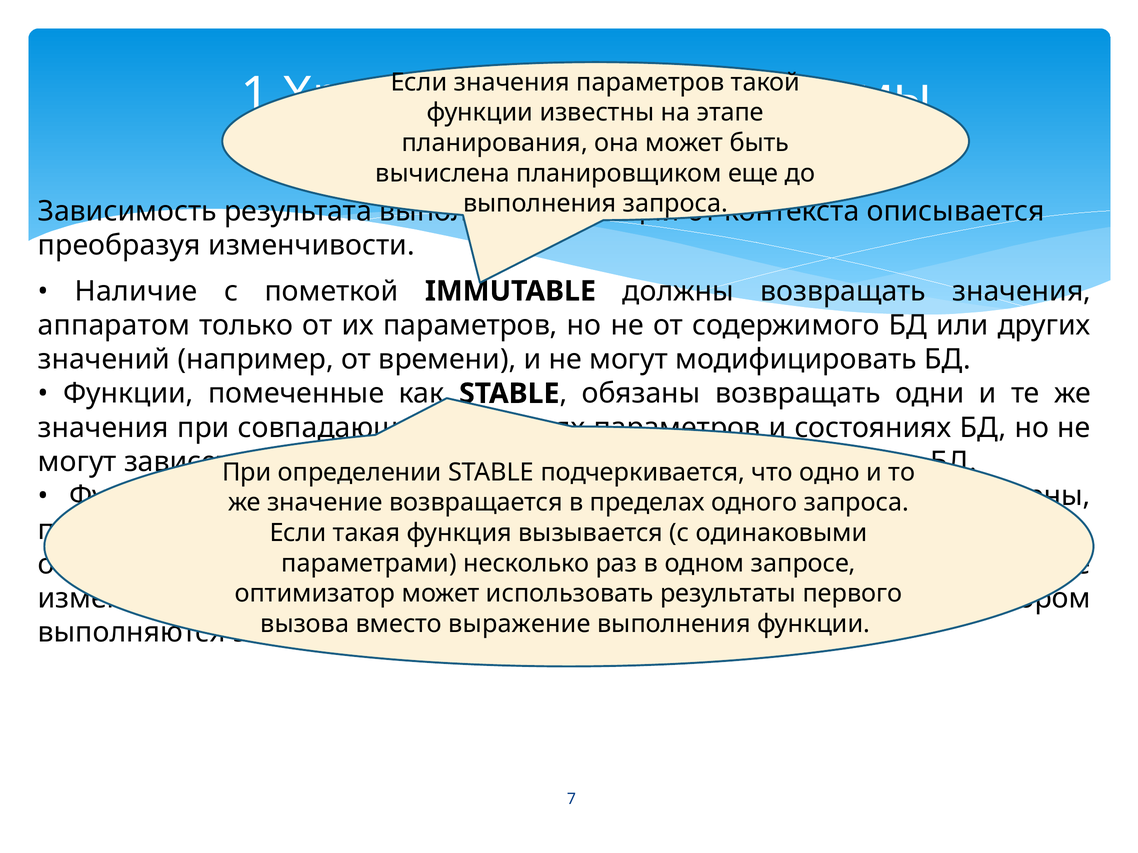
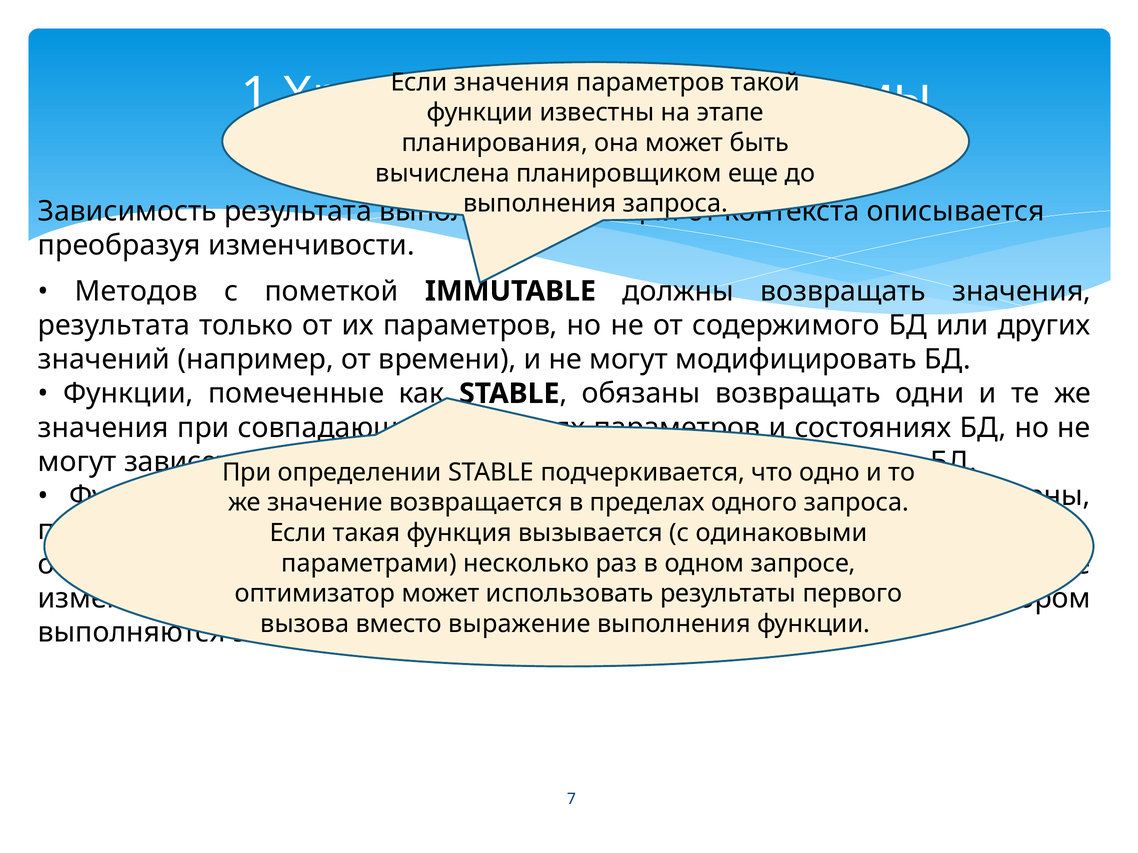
Наличие: Наличие -> Методов (136, 291)
аппаратом: аппаратом -> результата (114, 325)
